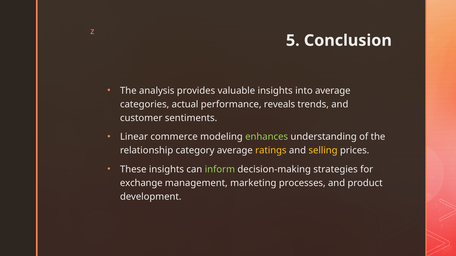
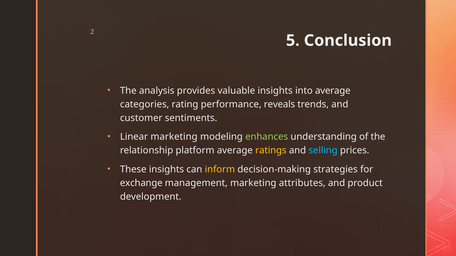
actual: actual -> rating (185, 104)
Linear commerce: commerce -> marketing (174, 137)
category: category -> platform (195, 151)
selling colour: yellow -> light blue (323, 151)
inform colour: light green -> yellow (220, 170)
processes: processes -> attributes (302, 183)
